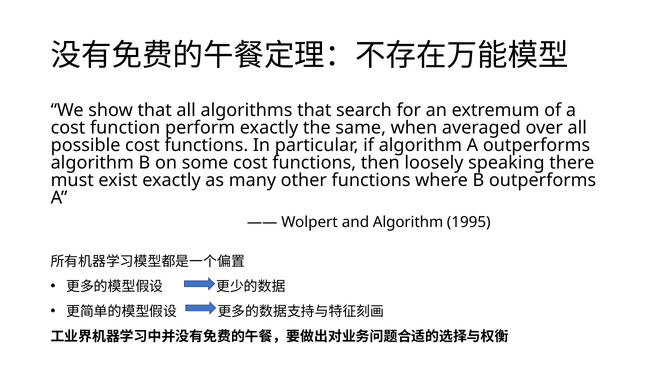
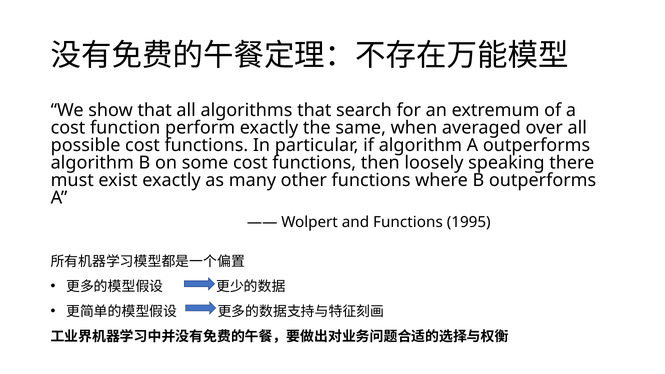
and Algorithm: Algorithm -> Functions (408, 222)
